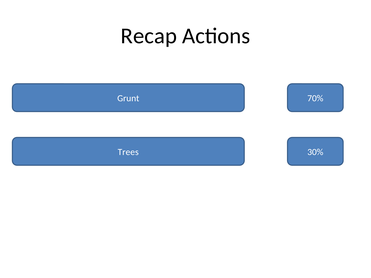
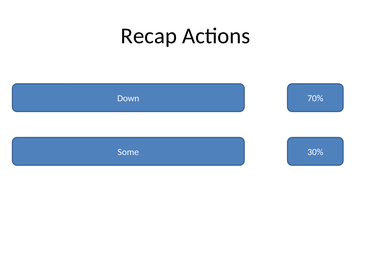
Grunt: Grunt -> Down (128, 98)
Trees: Trees -> Some (128, 152)
